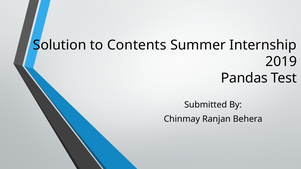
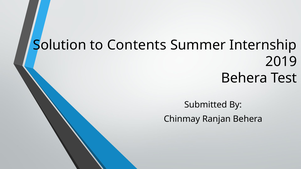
Pandas: Pandas -> Behera (244, 78)
